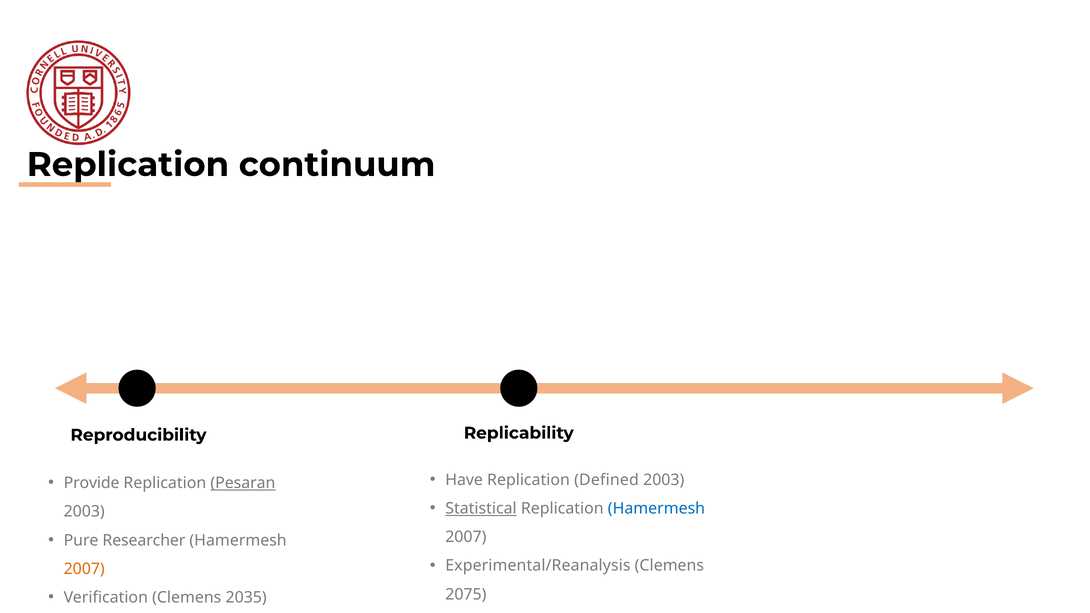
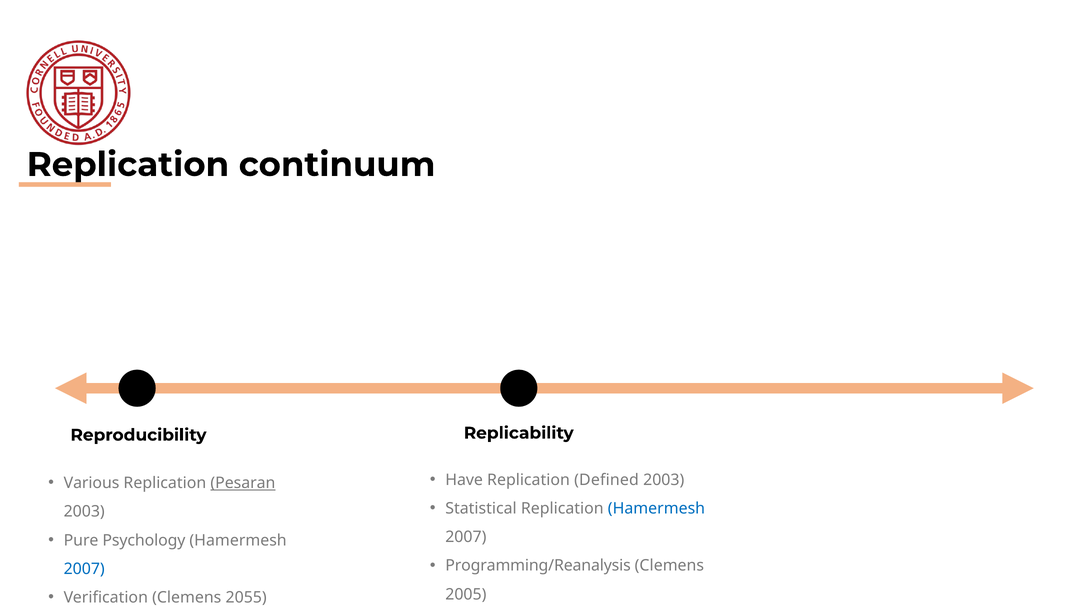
Provide: Provide -> Various (92, 483)
Statistical underline: present -> none (481, 509)
Researcher: Researcher -> Psychology (144, 540)
Experimental/Reanalysis: Experimental/Reanalysis -> Programming/Reanalysis (538, 566)
2007 colour: orange -> blue (84, 569)
2035: 2035 -> 2055 (246, 598)
2075: 2075 -> 2005 (466, 594)
